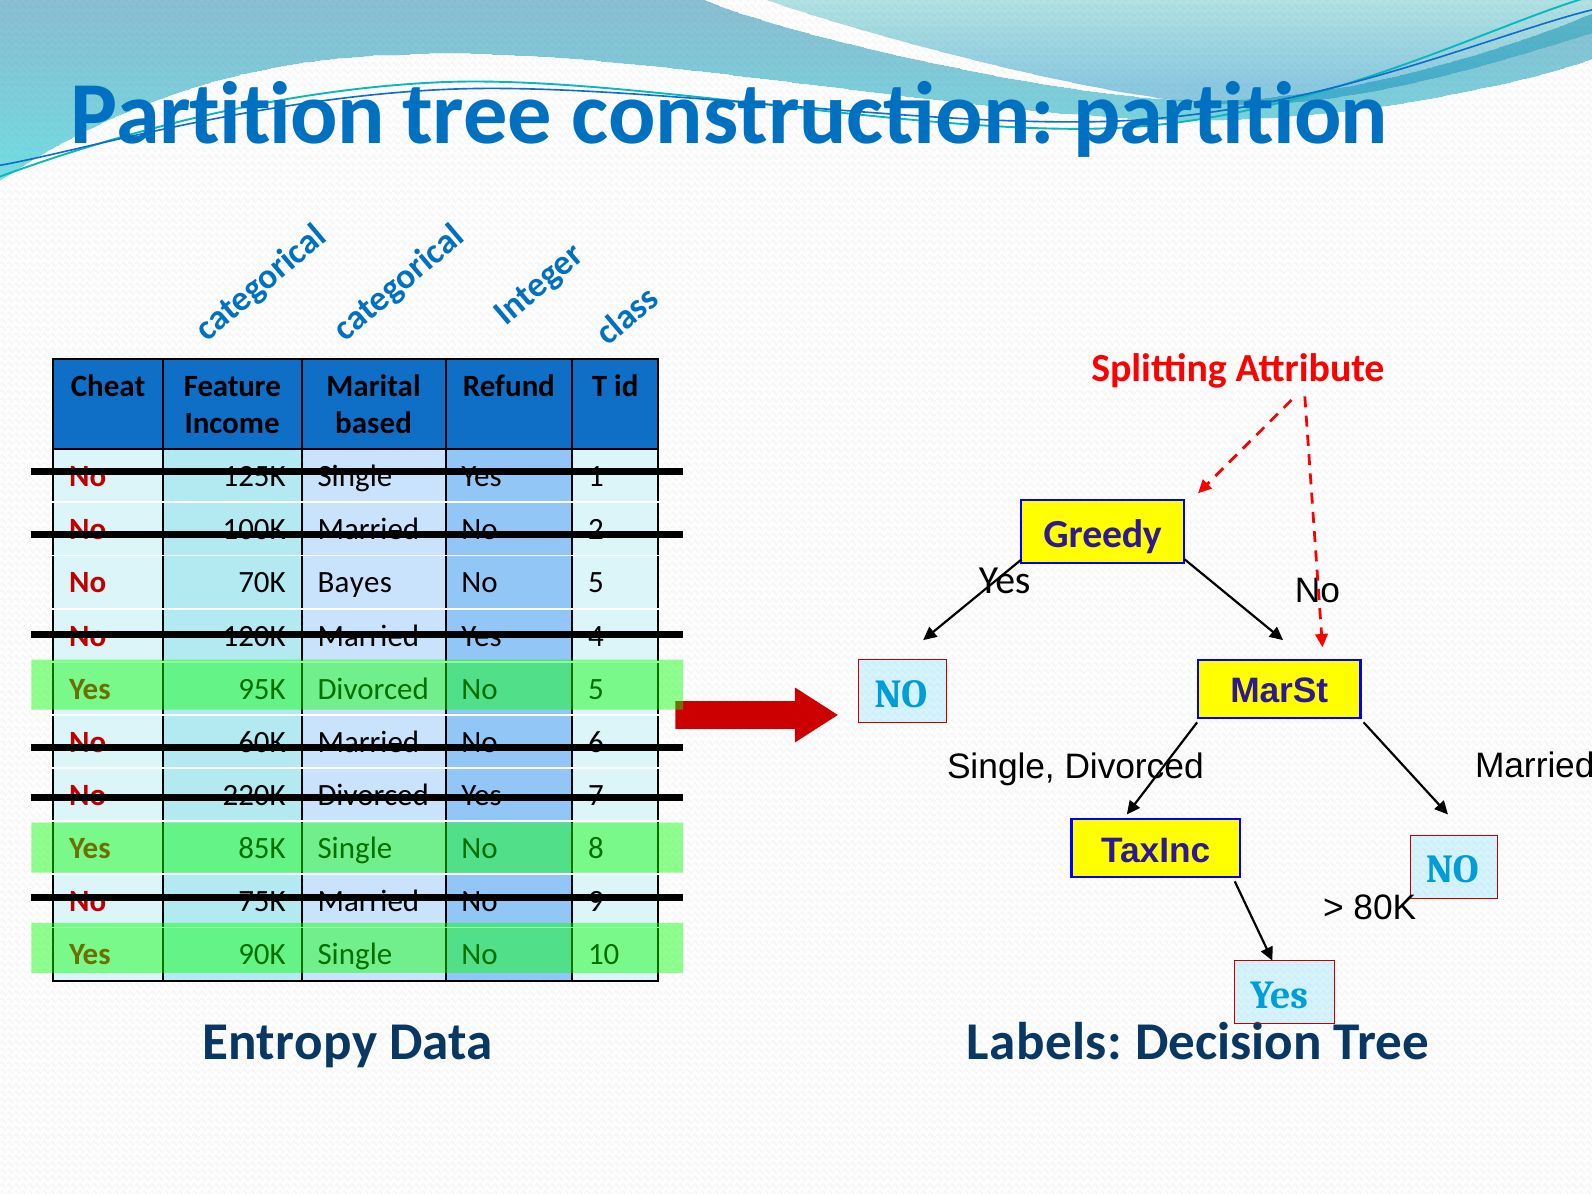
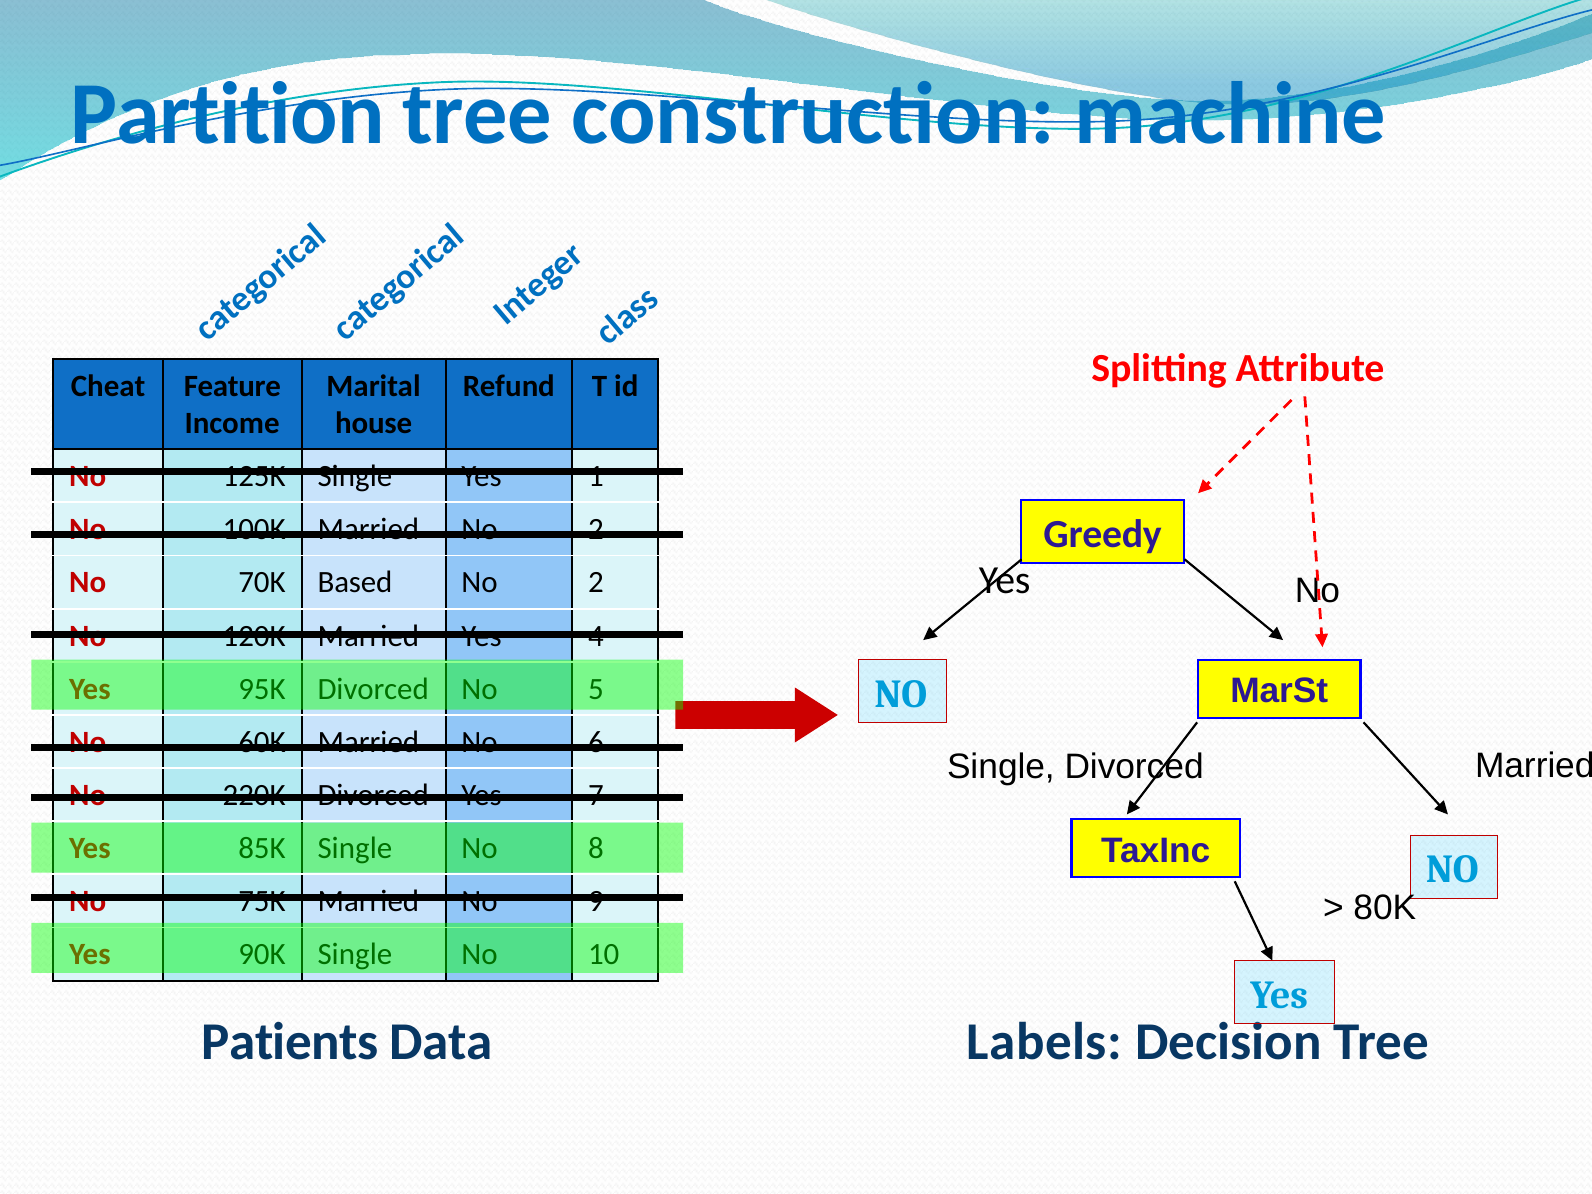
construction partition: partition -> machine (1230, 115)
based: based -> house (374, 424)
Bayes: Bayes -> Based (355, 583)
5: 5 -> 2 (596, 583)
Entropy: Entropy -> Patients (290, 1042)
